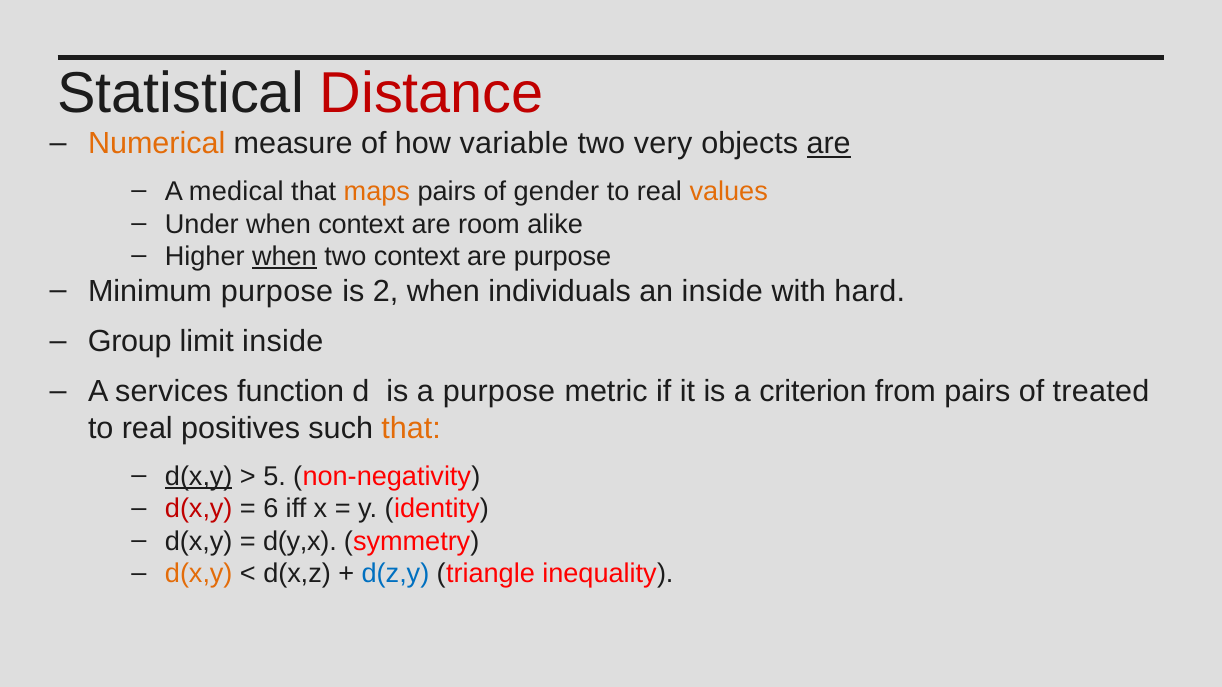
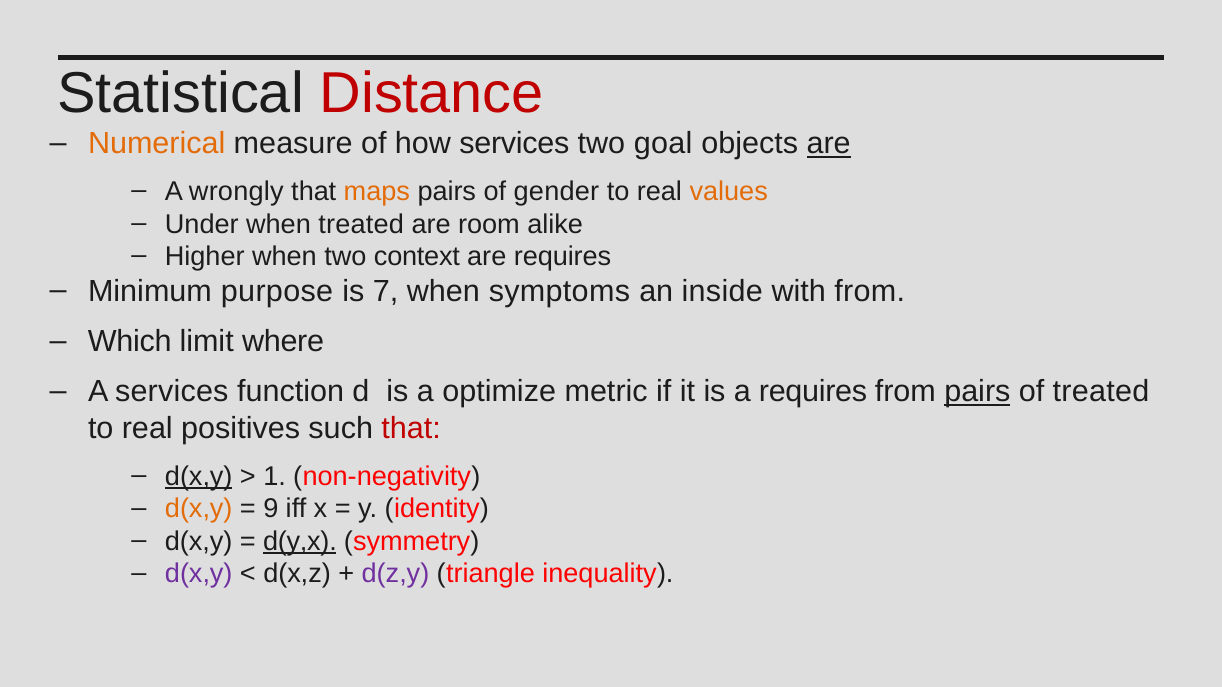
how variable: variable -> services (514, 144)
very: very -> goal (663, 144)
medical: medical -> wrongly (236, 192)
when context: context -> treated (361, 224)
when underline: present -> none (284, 257)
are purpose: purpose -> requires (563, 257)
2: 2 -> 7 (386, 292)
individuals: individuals -> symptoms (559, 292)
with hard: hard -> from (870, 292)
Group: Group -> Which (130, 342)
limit inside: inside -> where (283, 342)
a purpose: purpose -> optimize (499, 392)
a criterion: criterion -> requires (813, 392)
pairs underline: none -> present (977, 392)
that colour: orange -> red (411, 429)
5: 5 -> 1 (275, 477)
d(x,y colour: red -> orange (199, 509)
6: 6 -> 9 (271, 509)
d(y,x underline: none -> present (300, 542)
d(x,y colour: orange -> purple (199, 574)
d(z,y colour: blue -> purple (395, 574)
